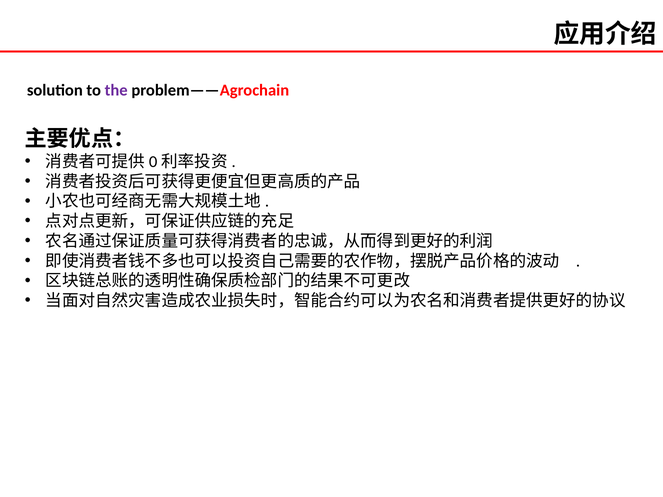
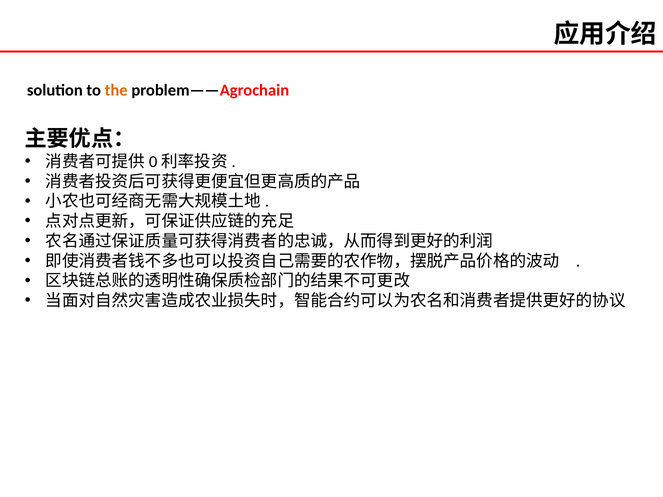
the colour: purple -> orange (116, 90)
